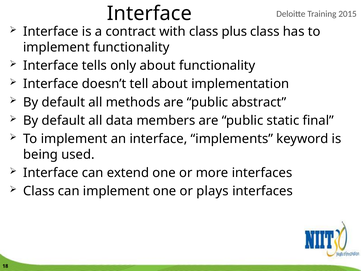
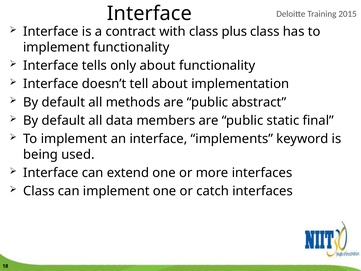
plays: plays -> catch (213, 191)
